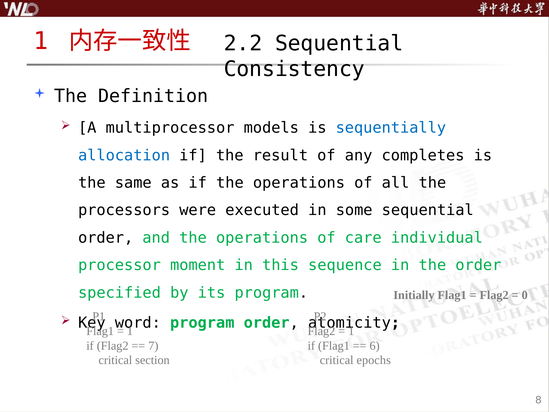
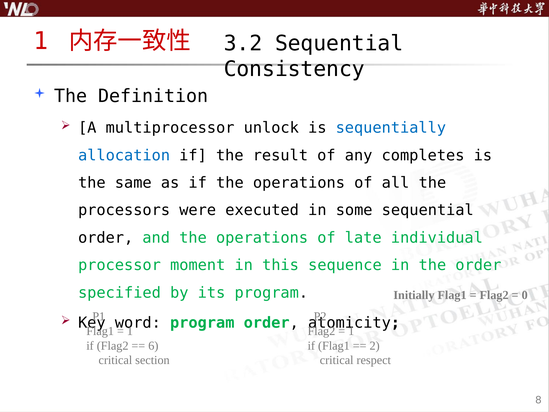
2.2: 2.2 -> 3.2 (243, 43)
models: models -> unlock (271, 128)
care: care -> late (363, 238)
7: 7 -> 6 (153, 345)
6: 6 -> 2 (375, 345)
epochs: epochs -> respect (374, 360)
